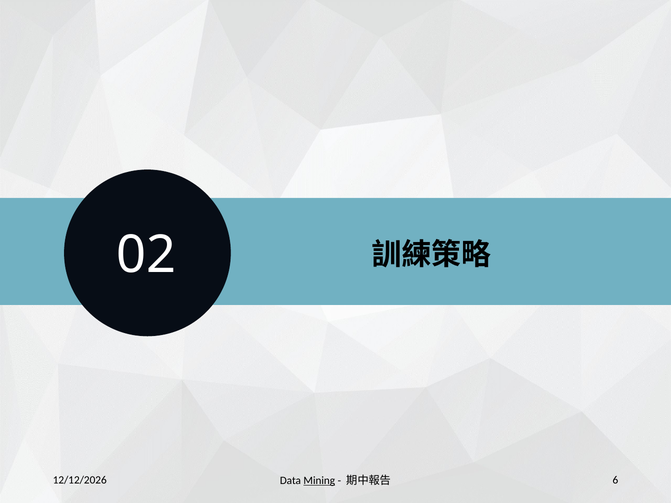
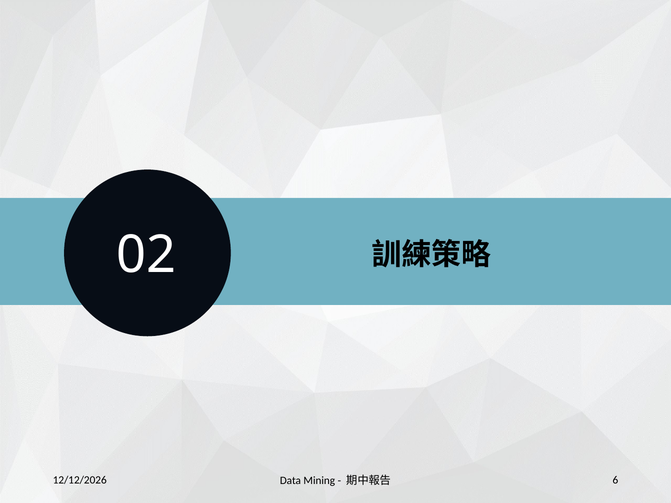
Mining underline: present -> none (319, 481)
